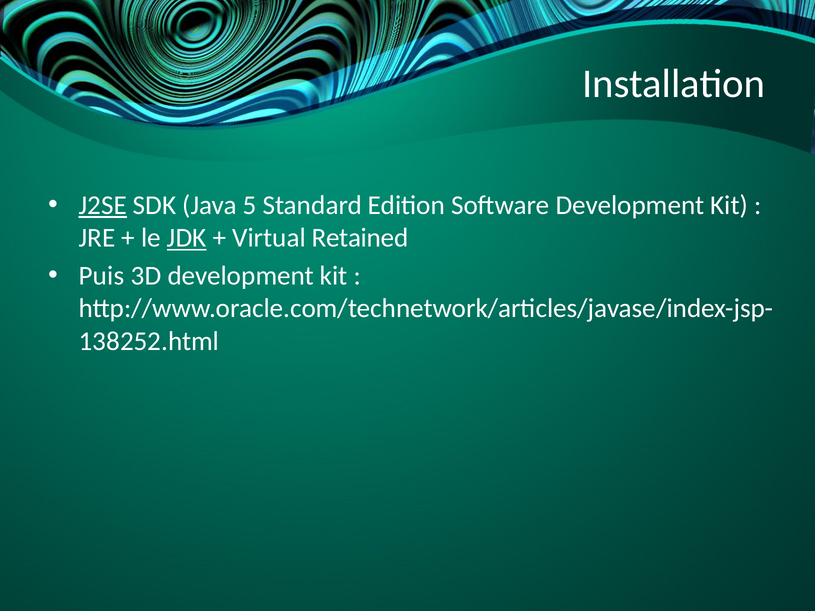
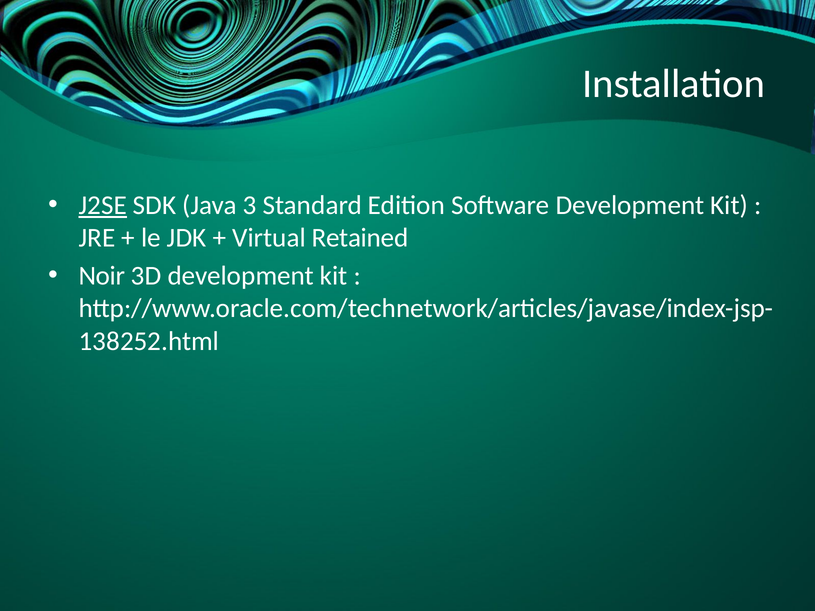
5: 5 -> 3 (250, 205)
JDK underline: present -> none (187, 238)
Puis: Puis -> Noir (102, 276)
